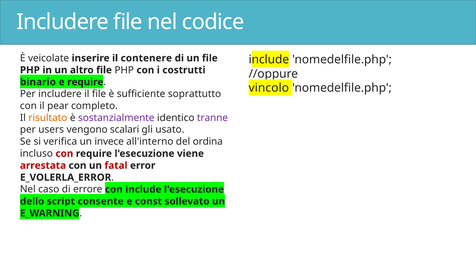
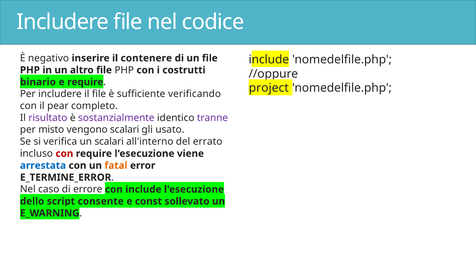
veicolate: veicolate -> negativo (49, 58)
vincolo: vincolo -> project (269, 88)
soprattutto: soprattutto -> verificando (195, 94)
risultato colour: orange -> purple (48, 118)
users: users -> misto (51, 130)
un invece: invece -> scalari (109, 142)
ordina: ordina -> errato (208, 142)
arrestata colour: red -> blue (43, 165)
fatal colour: red -> orange (116, 165)
E_VOLERLA_ERROR: E_VOLERLA_ERROR -> E_TERMINE_ERROR (66, 177)
